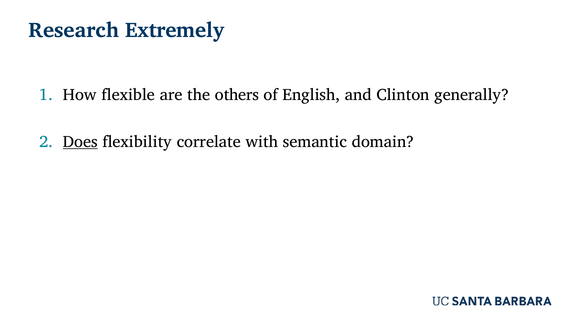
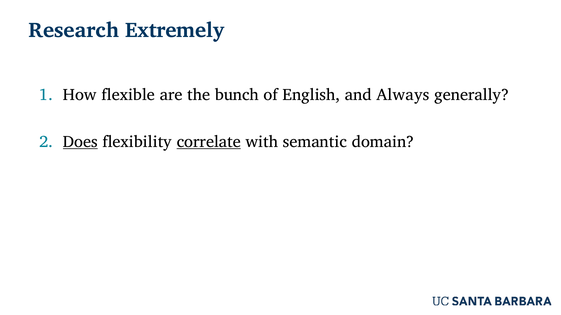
others: others -> bunch (237, 95)
Clinton: Clinton -> Always (403, 95)
correlate underline: none -> present (209, 142)
